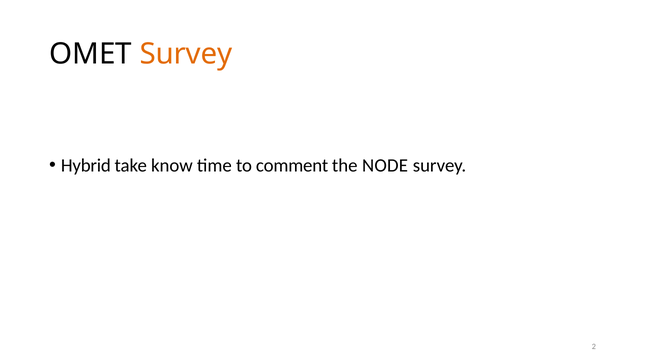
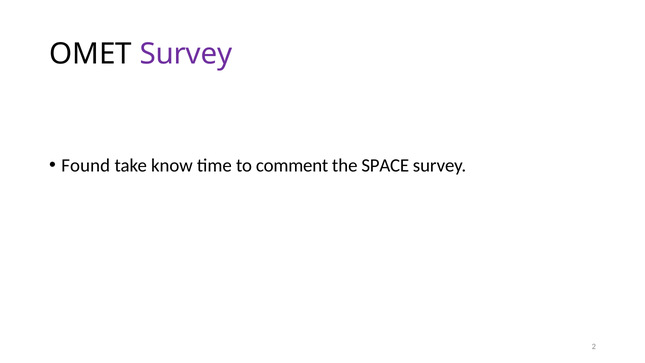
Survey colour: orange -> purple (186, 54)
Hybrid: Hybrid -> Found (86, 165)
NODE: NODE -> SPACE (385, 165)
